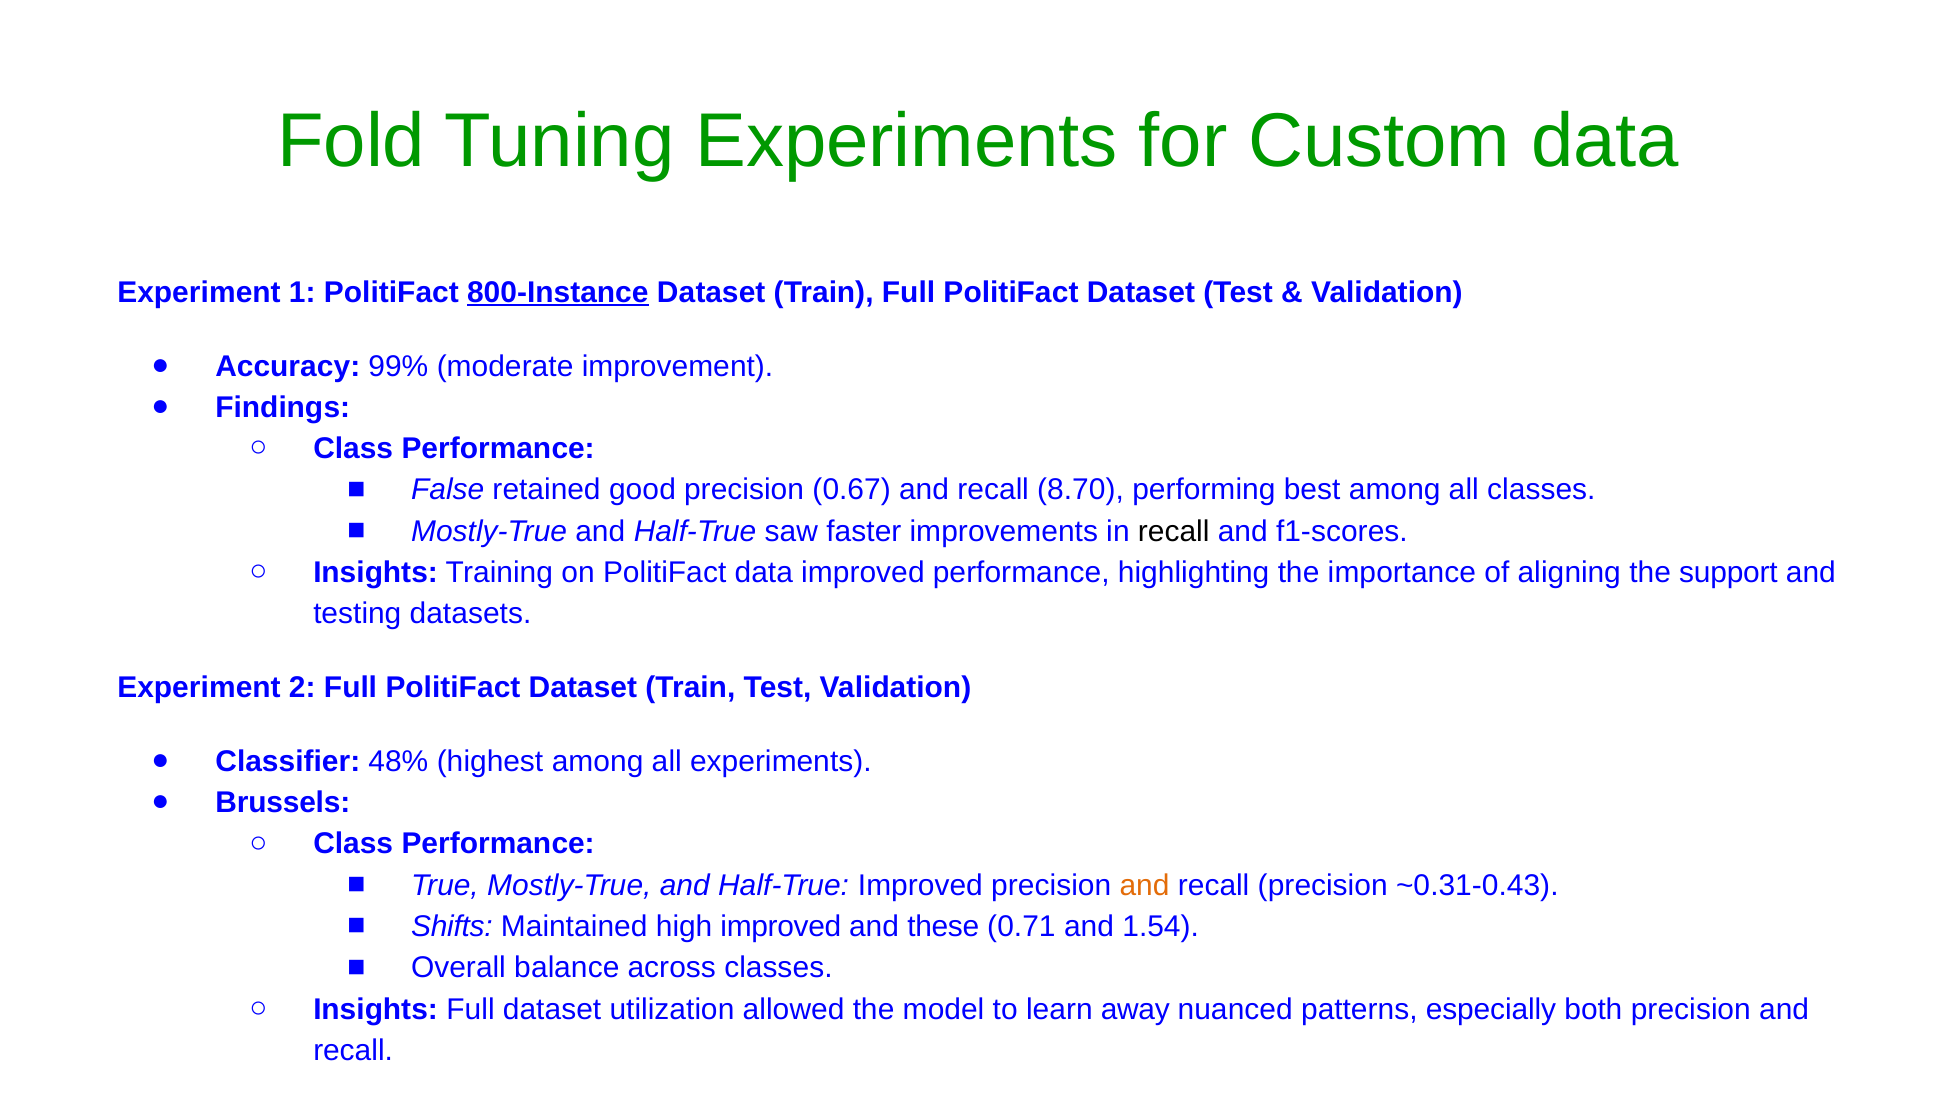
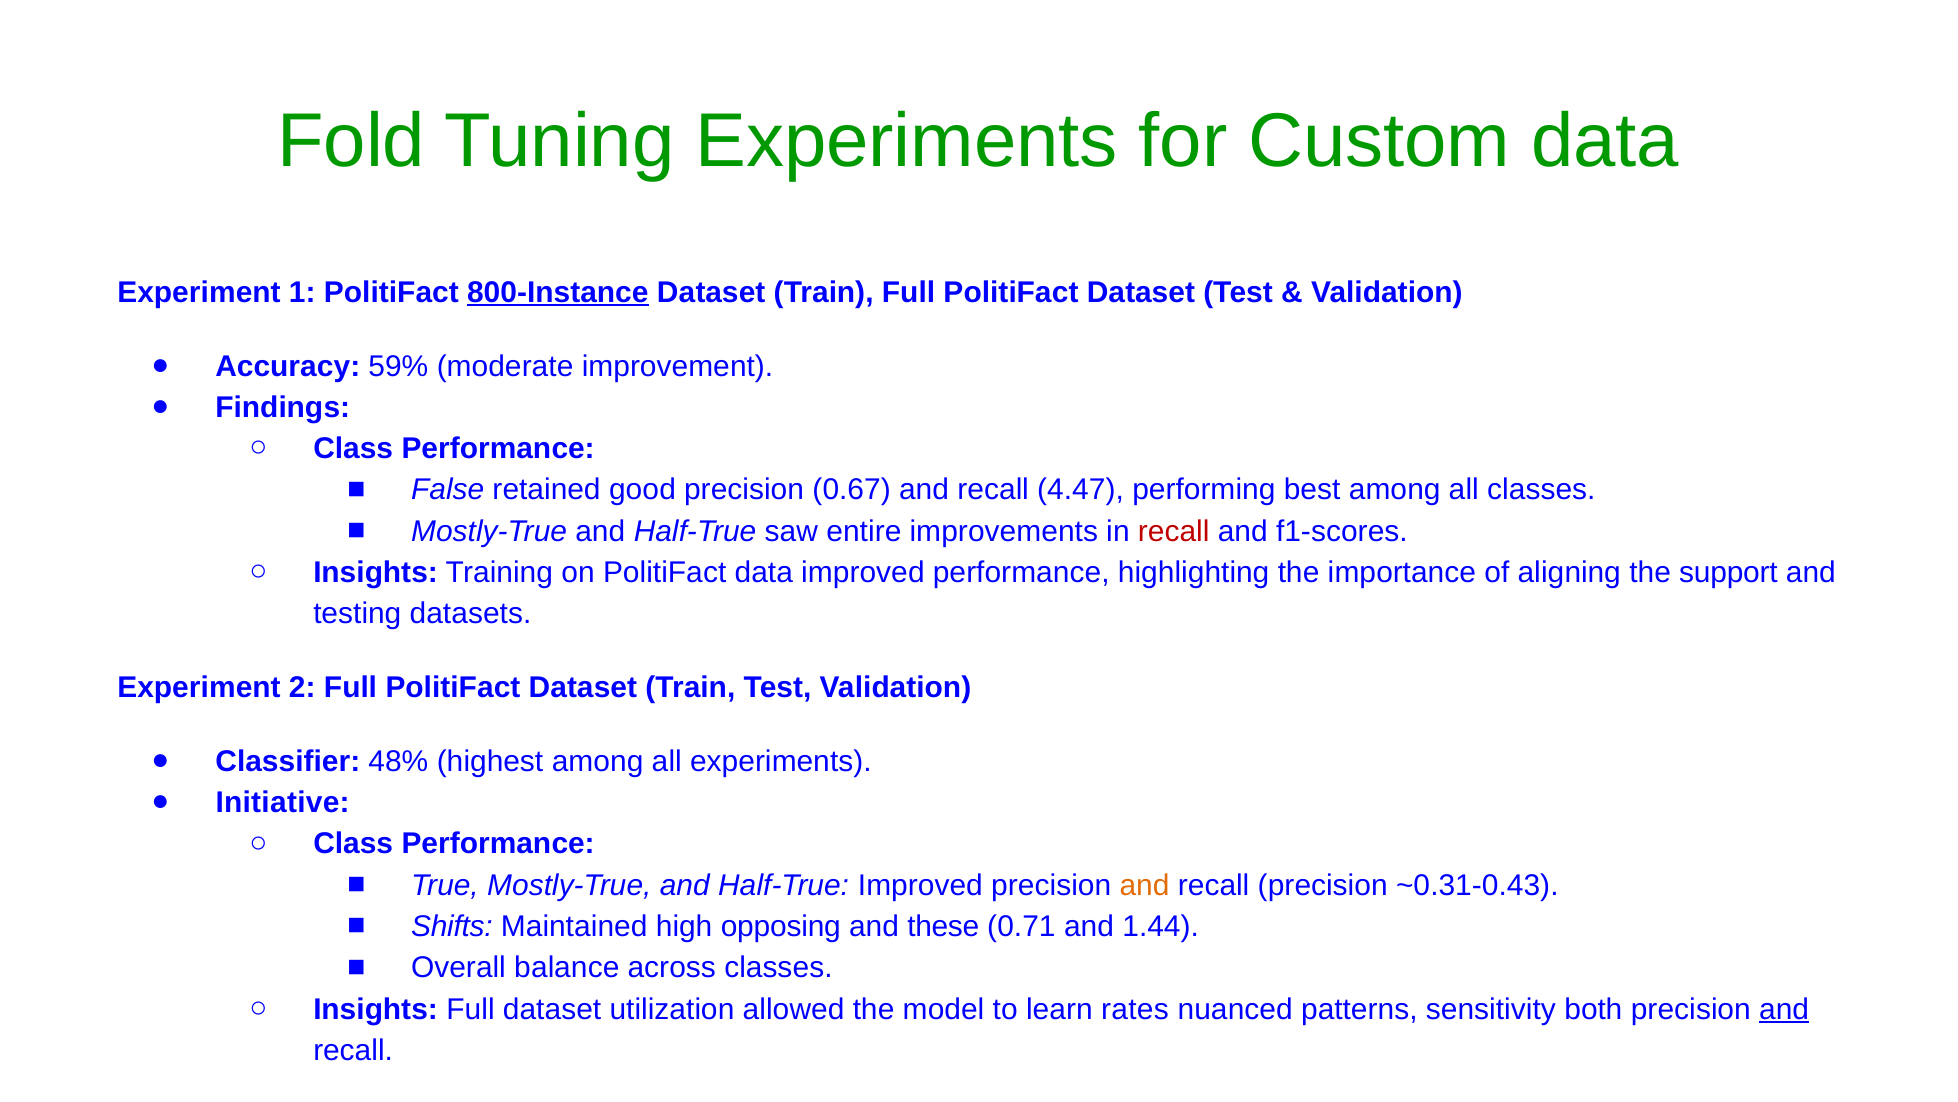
99%: 99% -> 59% (398, 366)
8.70: 8.70 -> 4.47 (1081, 490)
faster: faster -> entire (864, 531)
recall colour: black -> red (1174, 531)
Brussels: Brussels -> Initiative (283, 802)
high improved: improved -> opposing (781, 926)
1.54: 1.54 -> 1.44 (1161, 926)
away: away -> rates (1135, 1009)
especially: especially -> sensitivity (1491, 1009)
and underline: none -> present (1784, 1009)
